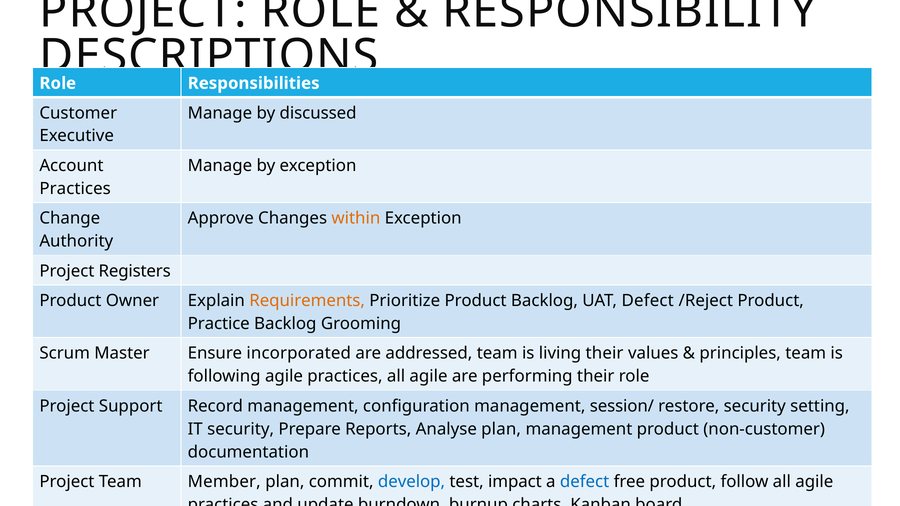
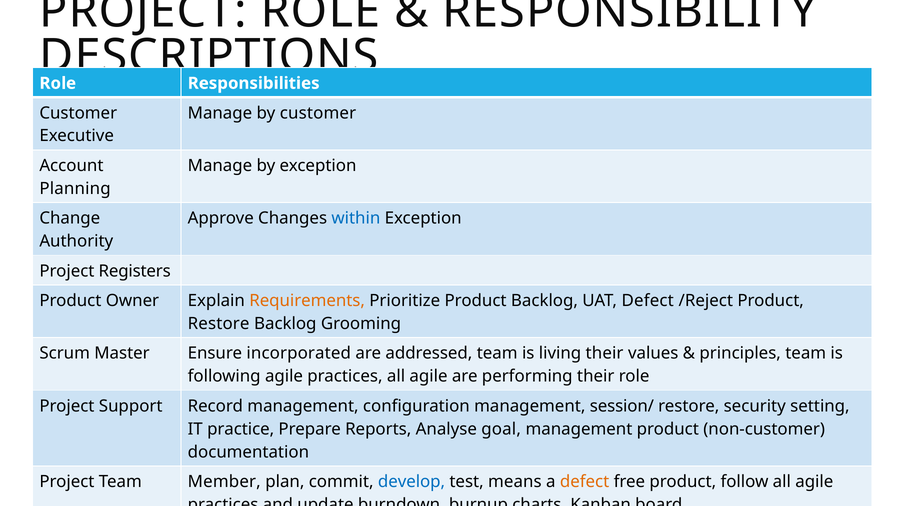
by discussed: discussed -> customer (318, 113)
Practices: Practices -> Planning (75, 189)
within colour: orange -> blue (356, 218)
Practice: Practice -> Restore (219, 324)
IT security: security -> practice (241, 429)
Analyse plan: plan -> goal (501, 429)
impact: impact -> means (515, 482)
defect colour: blue -> orange (585, 482)
